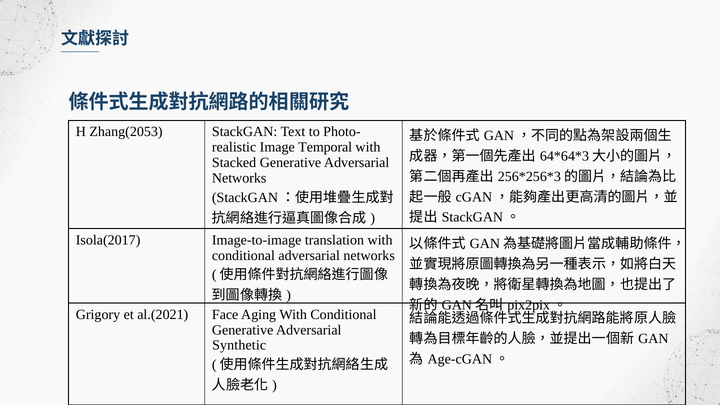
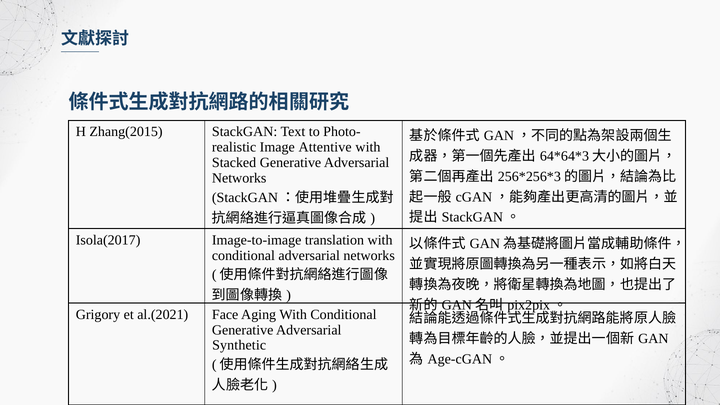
Zhang(2053: Zhang(2053 -> Zhang(2015 (126, 132)
Temporal: Temporal -> Attentive (325, 147)
